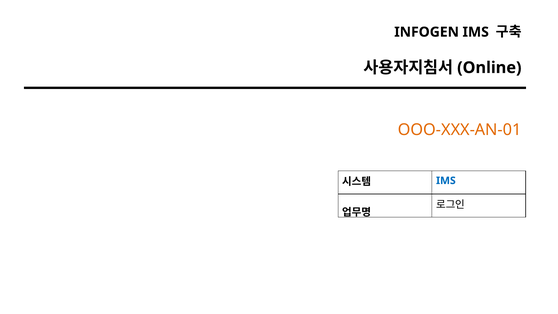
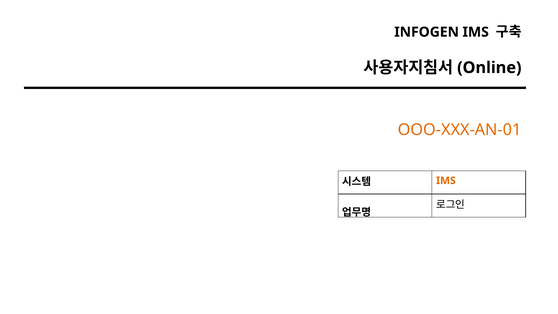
IMS colour: blue -> orange (446, 181)
